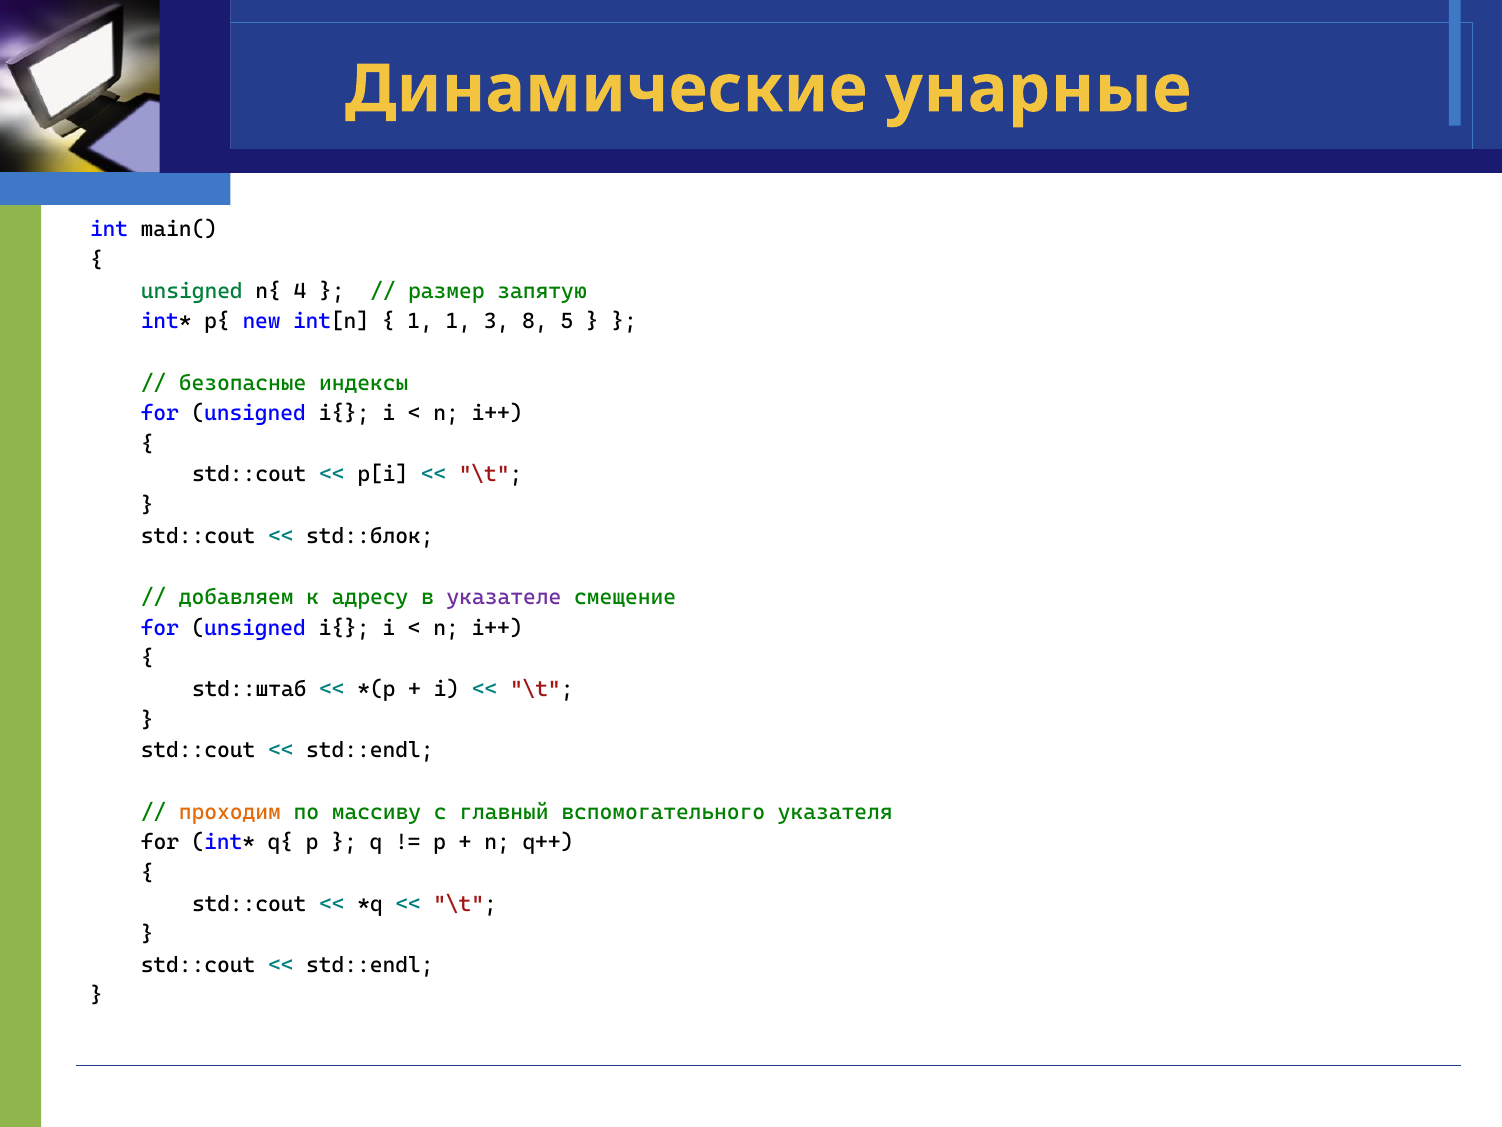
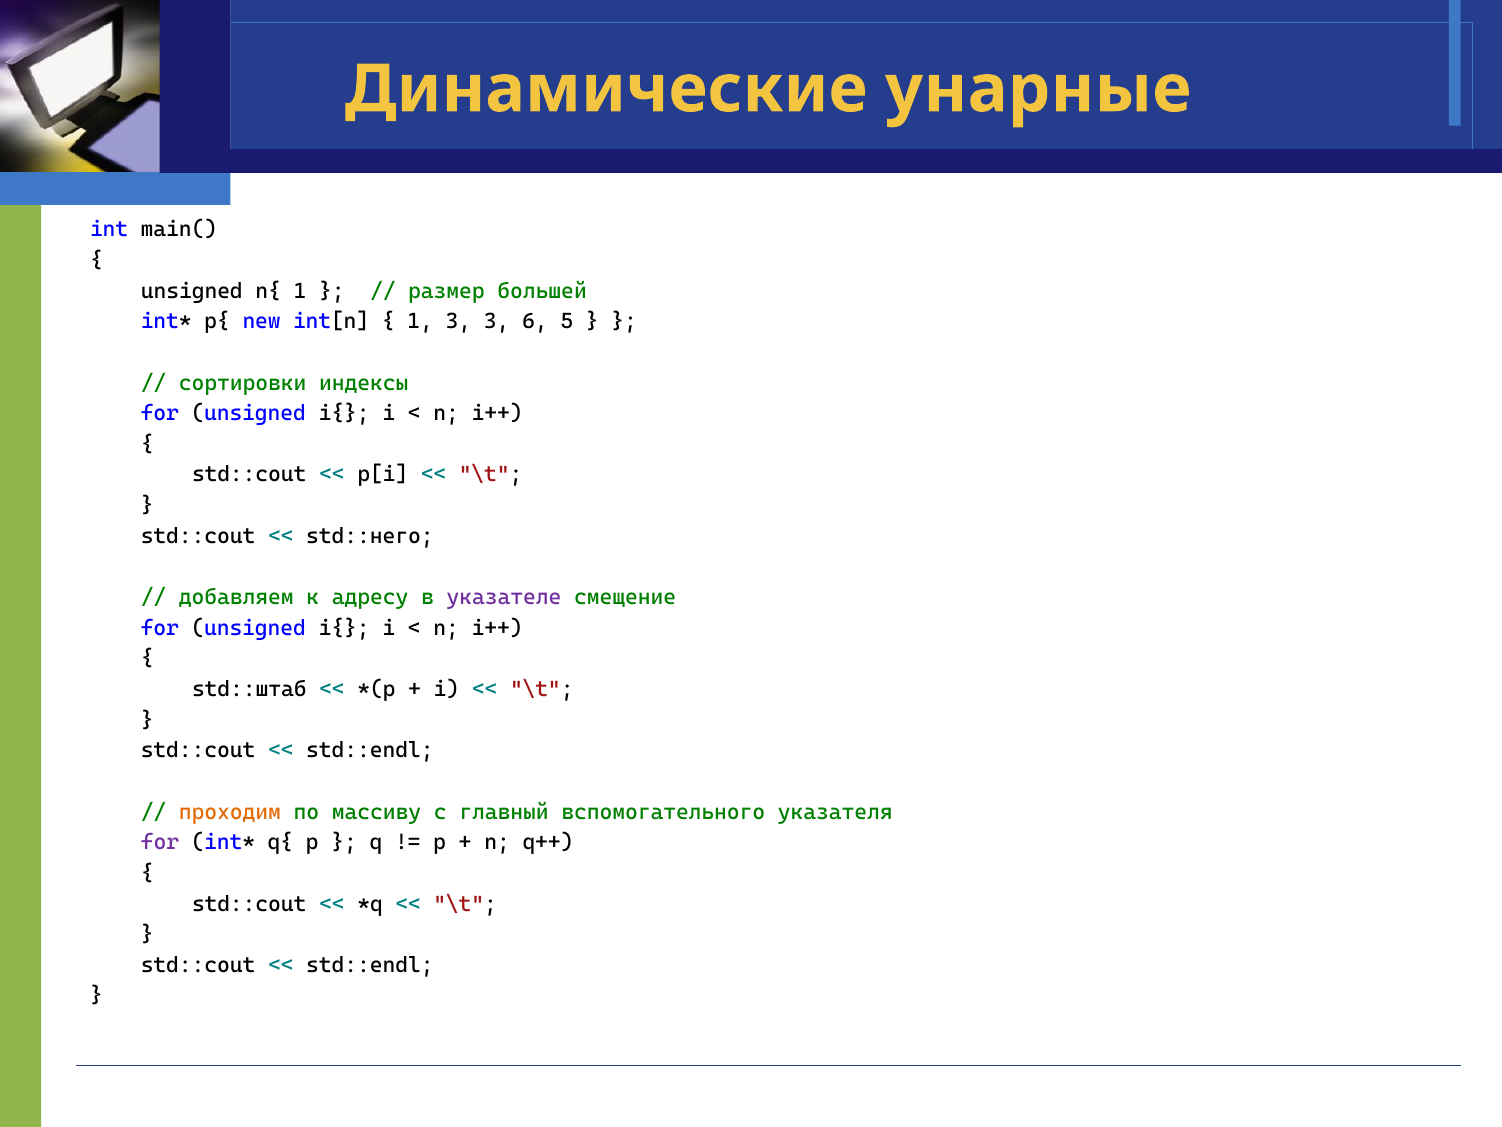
unsigned colour: green -> black (192, 291)
n{ 4: 4 -> 1 (300, 291)
запятую: запятую -> большей (542, 291)
1 1: 1 -> 3 (458, 321)
8: 8 -> 6 (535, 321)
безопасные: безопасные -> сортировки (243, 383)
std::блок: std::блок -> std::него (370, 536)
for colour: black -> purple (160, 842)
